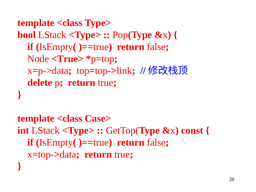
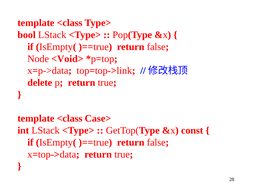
<True>: <True> -> <Void> (67, 59)
